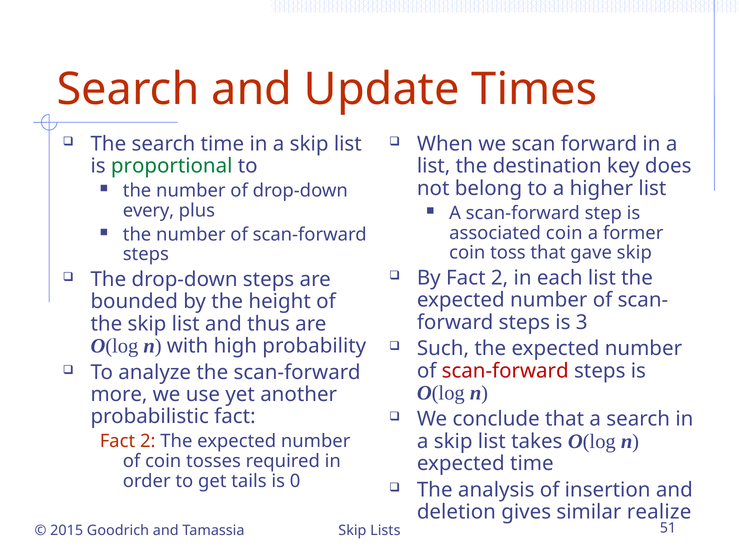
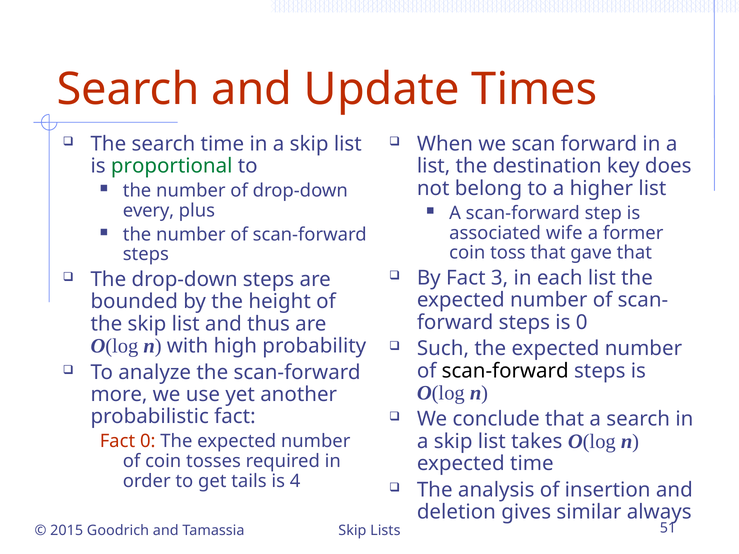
associated coin: coin -> wife (564, 233)
gave skip: skip -> that (634, 253)
By Fact 2: 2 -> 3 (500, 278)
is 3: 3 -> 0 (582, 323)
scan-forward colour: red -> black (505, 371)
2: 2 -> 0 (148, 442)
0: 0 -> 4 (295, 481)
realize: realize -> always (659, 512)
